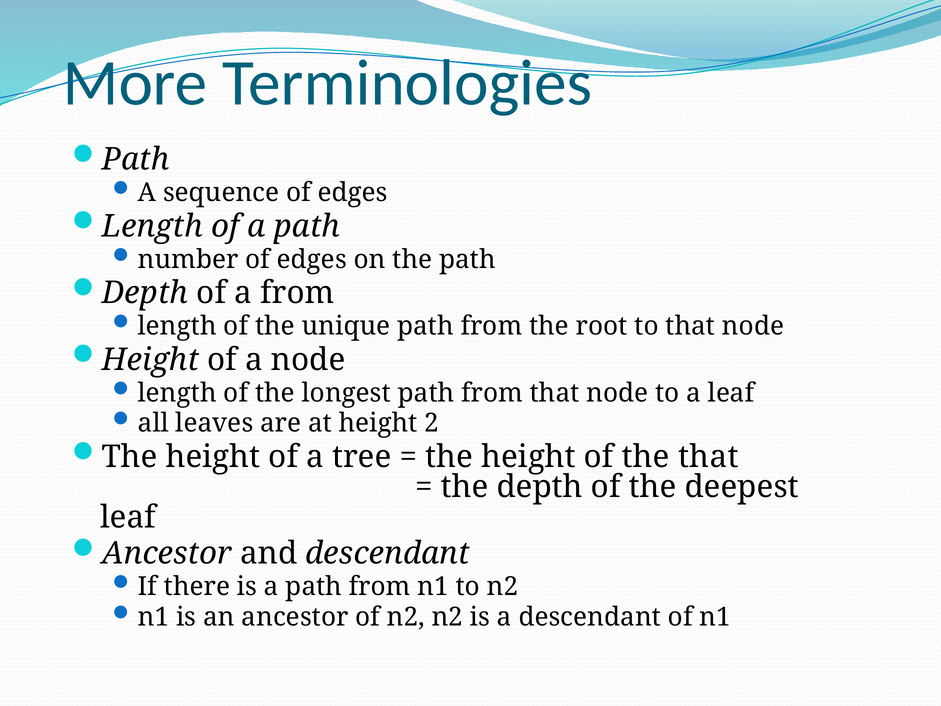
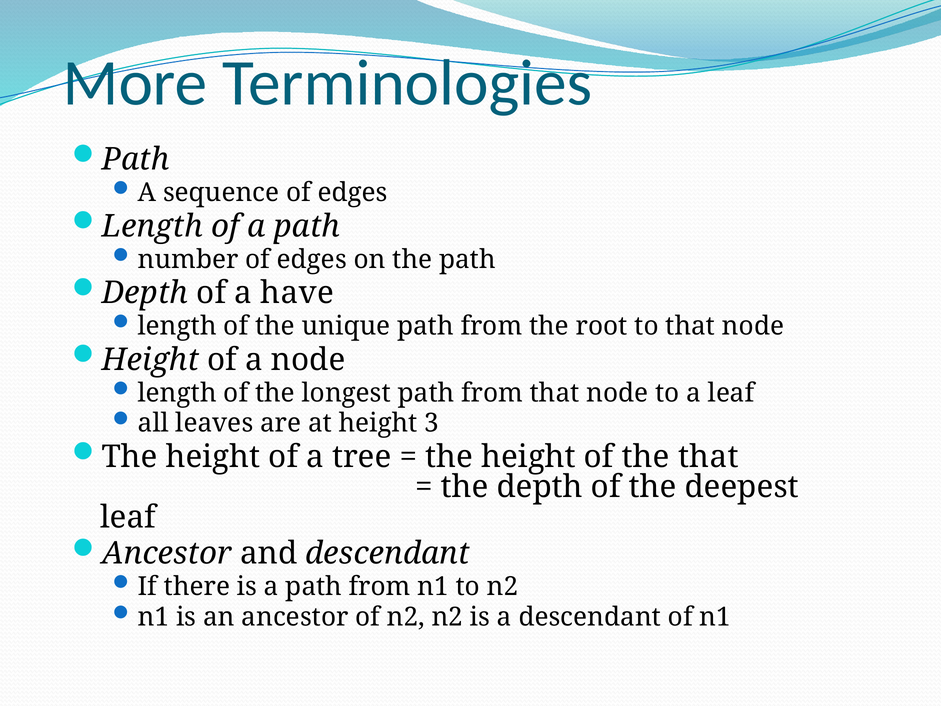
a from: from -> have (297, 293)
2: 2 -> 3 (432, 423)
